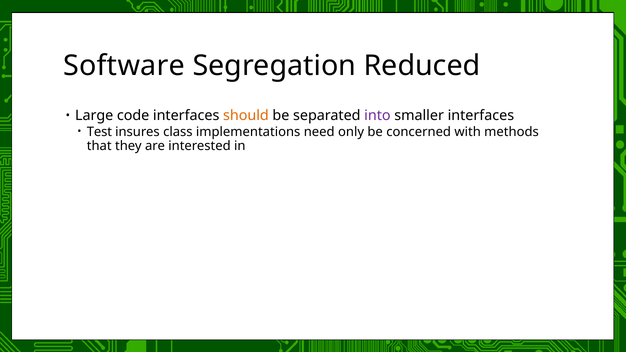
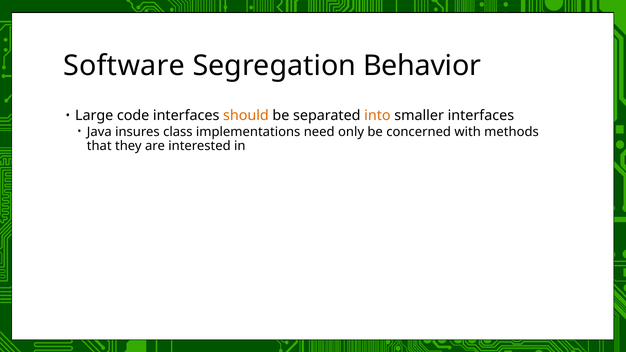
Reduced: Reduced -> Behavior (422, 66)
into colour: purple -> orange (377, 116)
Test: Test -> Java (99, 132)
